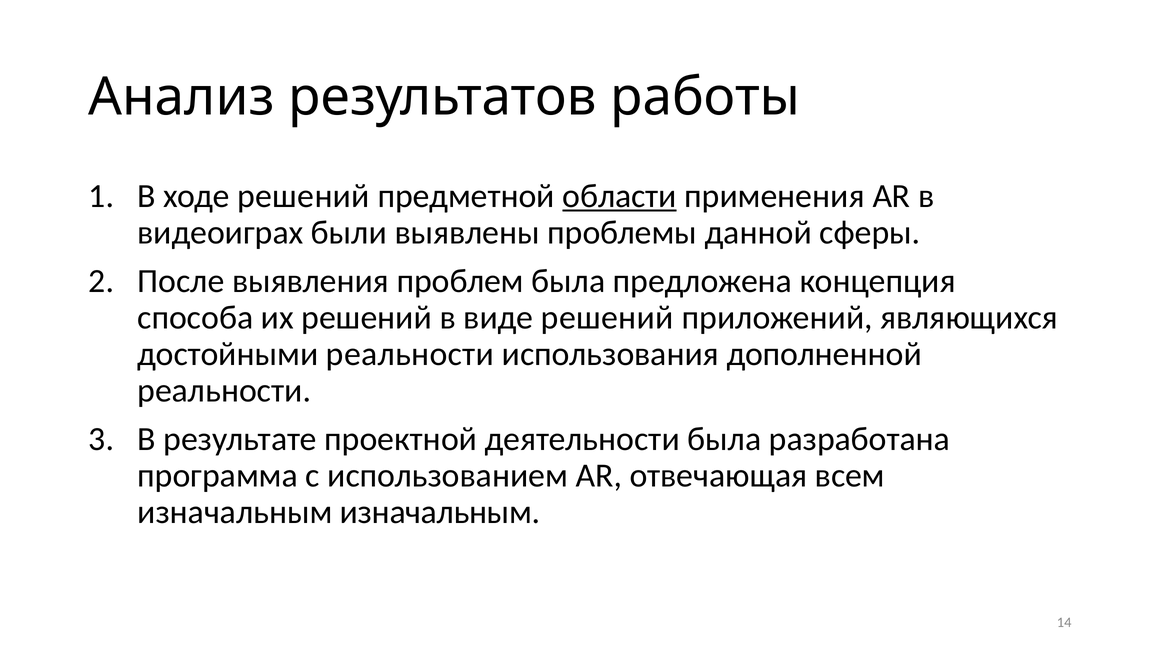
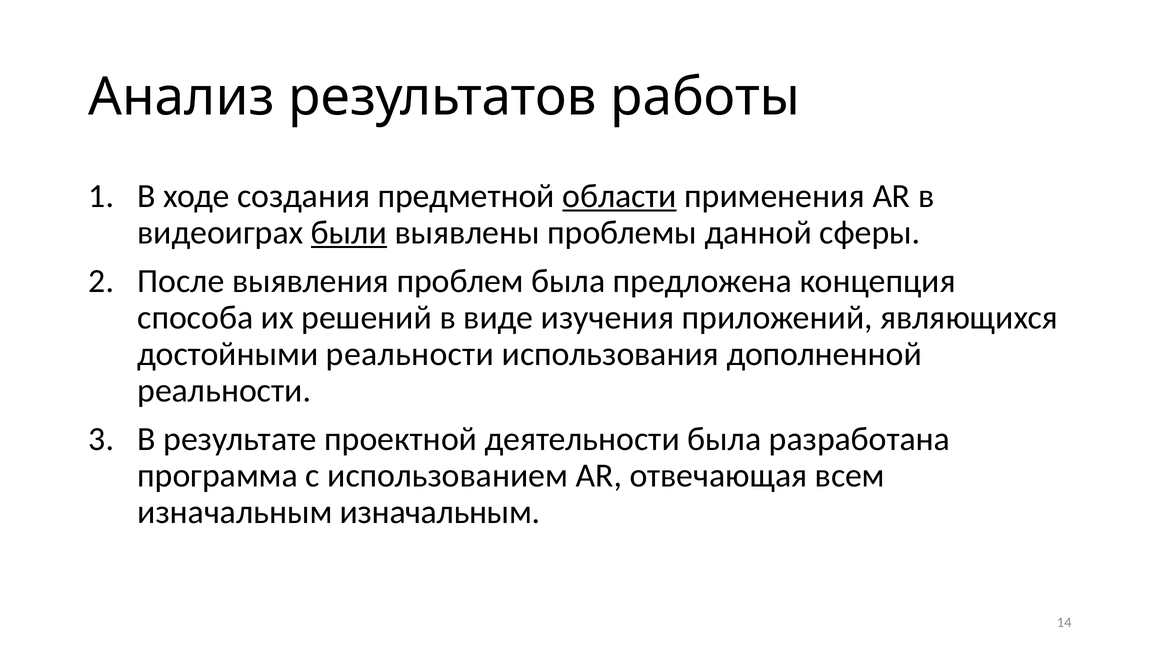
ходе решений: решений -> создания (304, 196)
были underline: none -> present (349, 233)
виде решений: решений -> изучения (607, 318)
